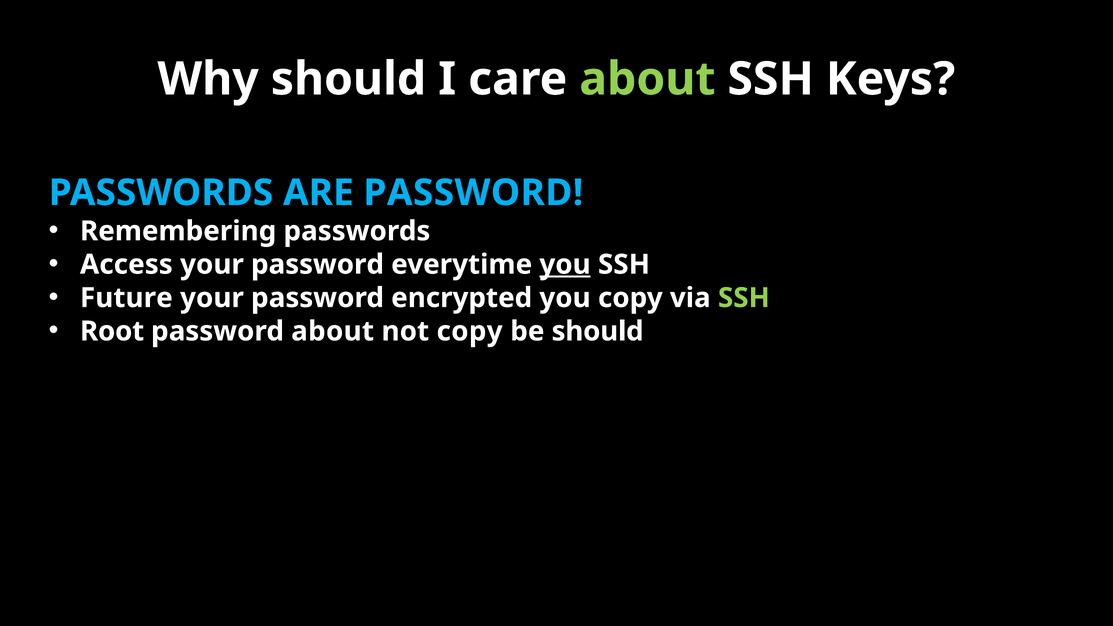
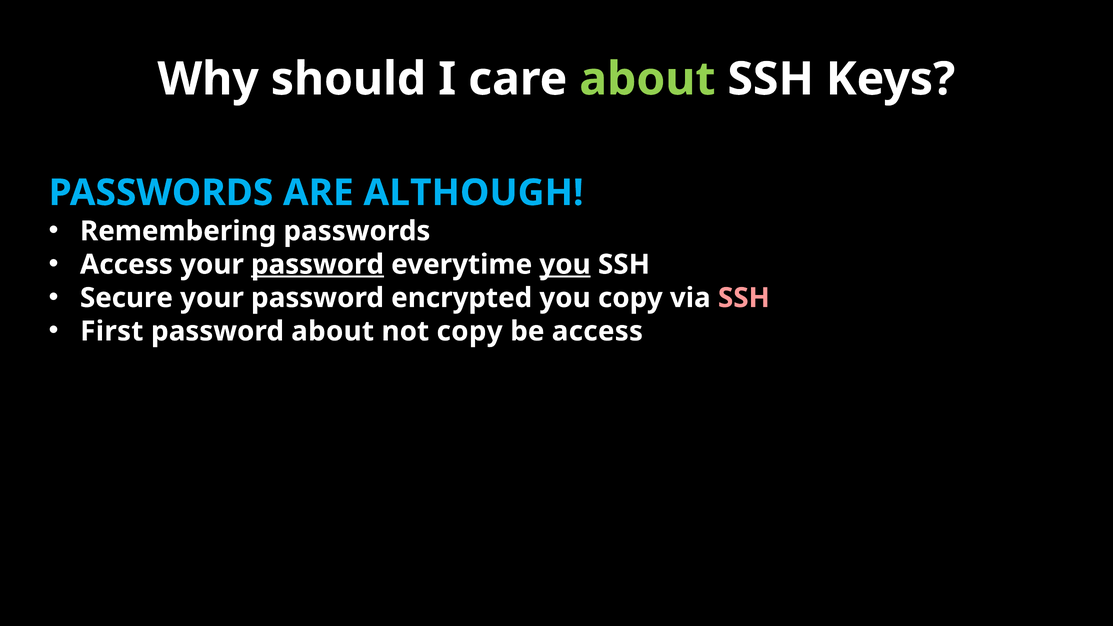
ARE PASSWORD: PASSWORD -> ALTHOUGH (473, 193)
password underline: none -> present (318, 265)
Future: Future -> Secure (126, 298)
SSH colour: light green -> pink (744, 298)
Root: Root -> First (112, 331)
be should: should -> access (597, 331)
